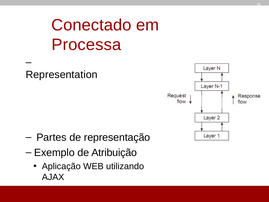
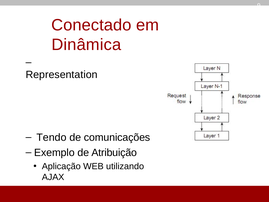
Processa: Processa -> Dinâmica (86, 45)
Partes: Partes -> Tendo (51, 137)
representação: representação -> comunicações (117, 137)
